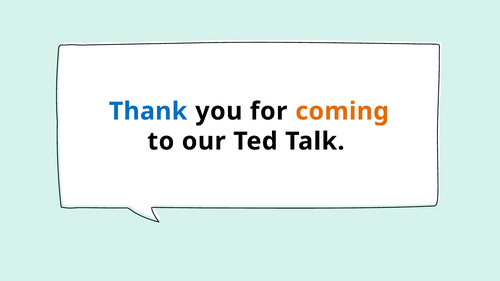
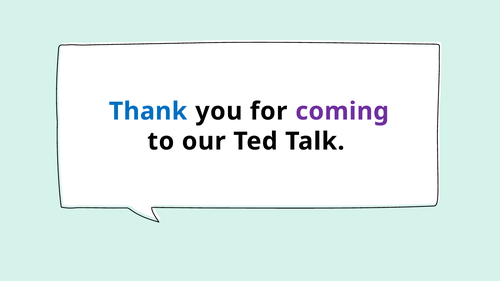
coming colour: orange -> purple (342, 111)
